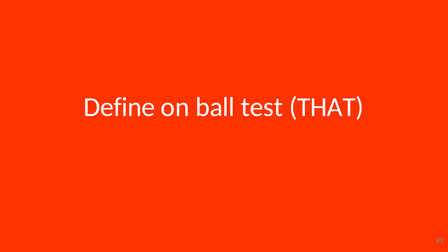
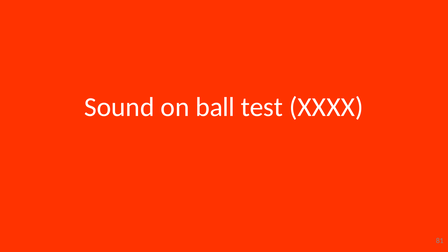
Define: Define -> Sound (119, 107)
THAT: THAT -> XXXX (326, 107)
